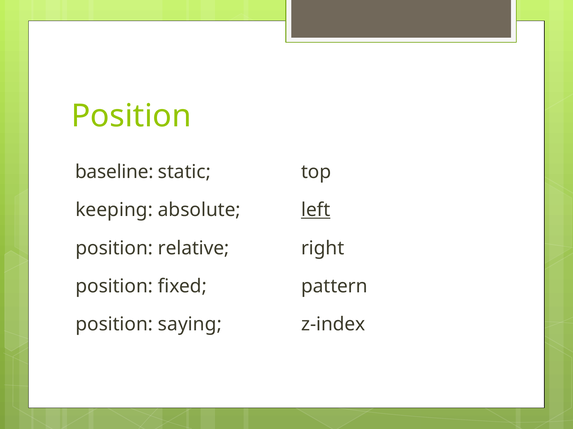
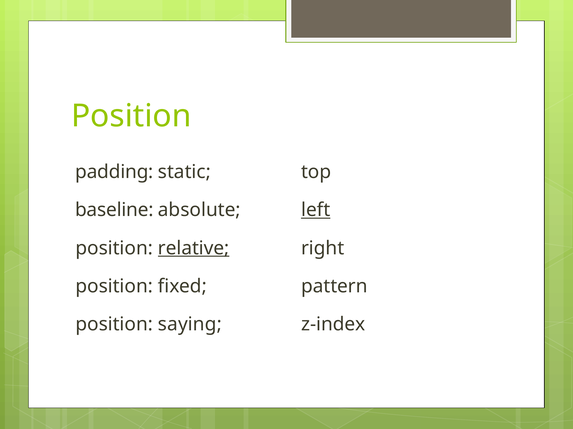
baseline: baseline -> padding (114, 172)
keeping: keeping -> baseline (114, 210)
relative underline: none -> present (194, 248)
